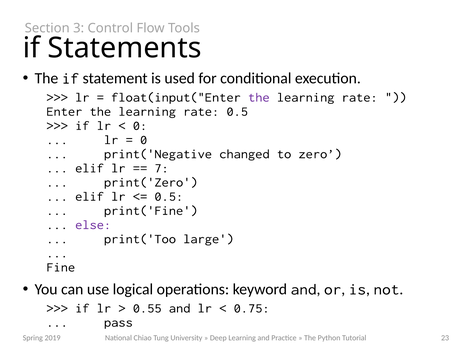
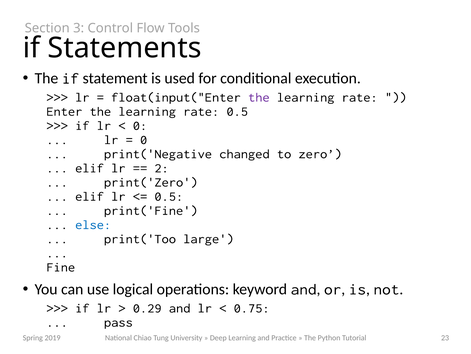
7: 7 -> 2 (162, 168)
else colour: purple -> blue (93, 224)
0.55: 0.55 -> 0.29 (147, 307)
